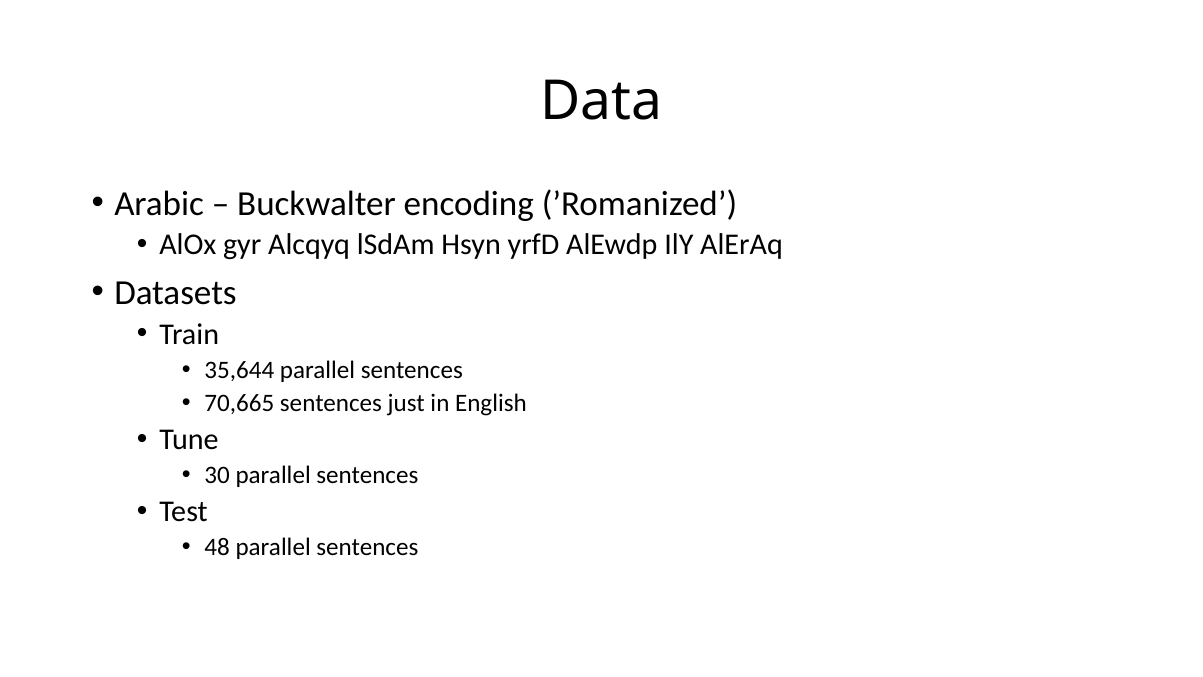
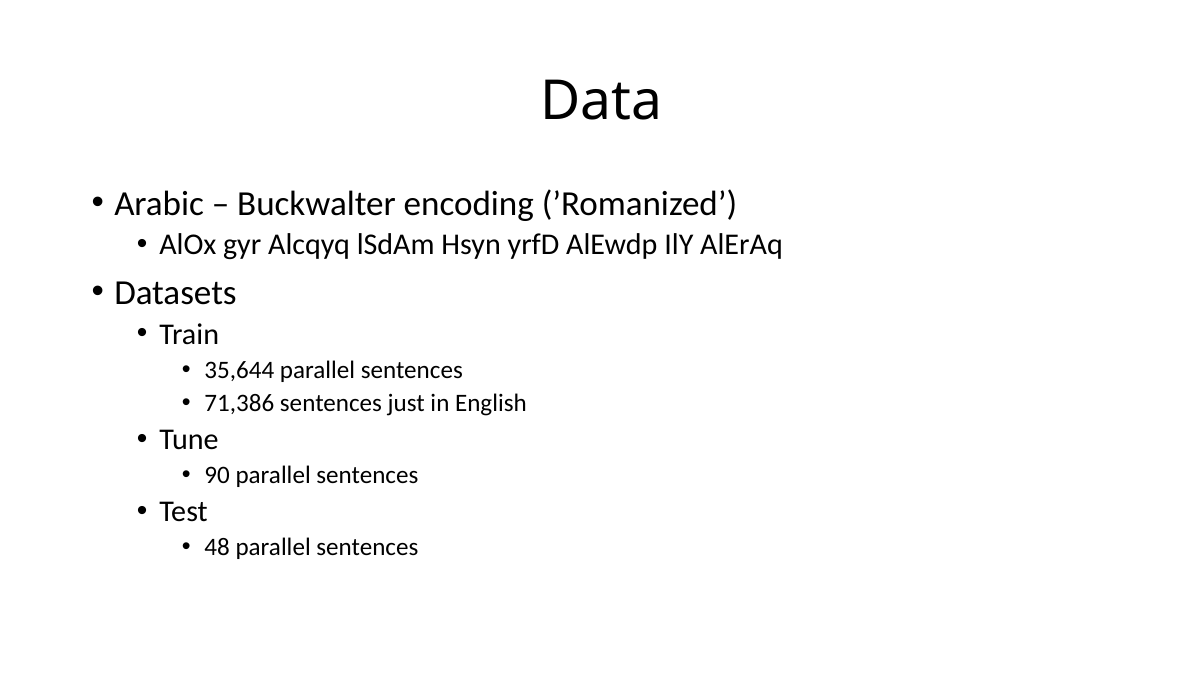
70,665: 70,665 -> 71,386 (239, 403)
30: 30 -> 90 (217, 475)
